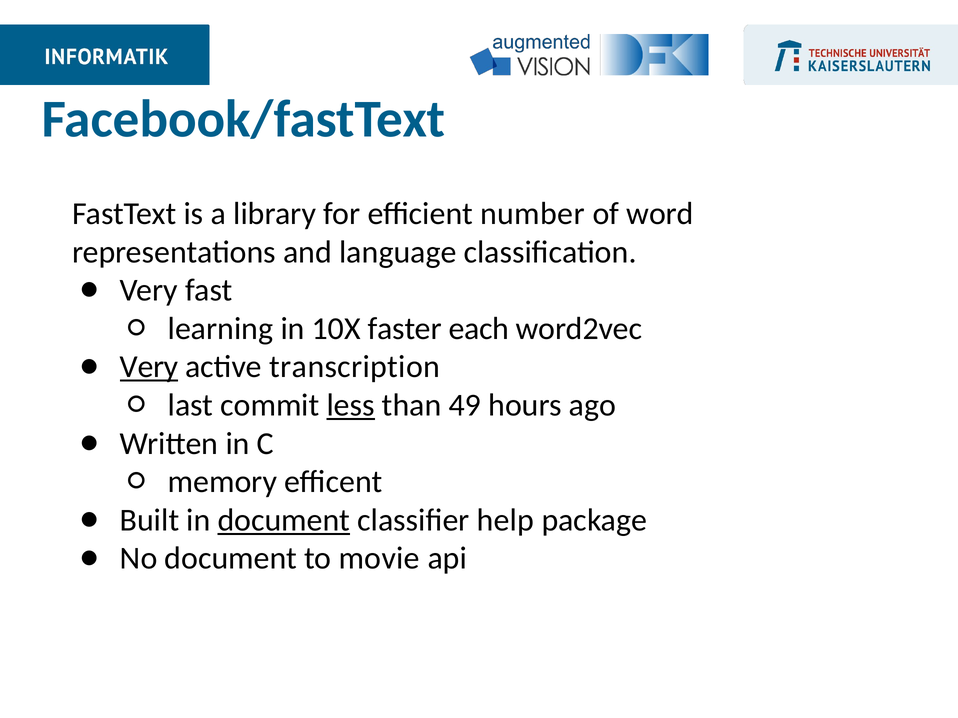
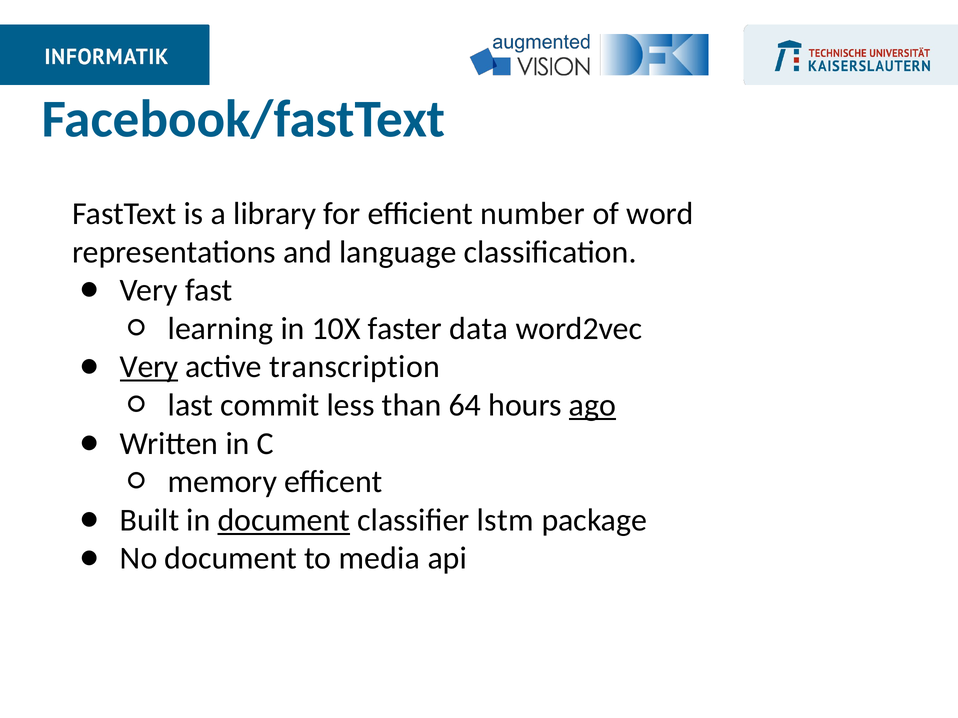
each: each -> data (479, 329)
less underline: present -> none (351, 406)
49: 49 -> 64 (465, 406)
ago underline: none -> present (592, 406)
help: help -> lstm (505, 520)
movie: movie -> media (379, 559)
